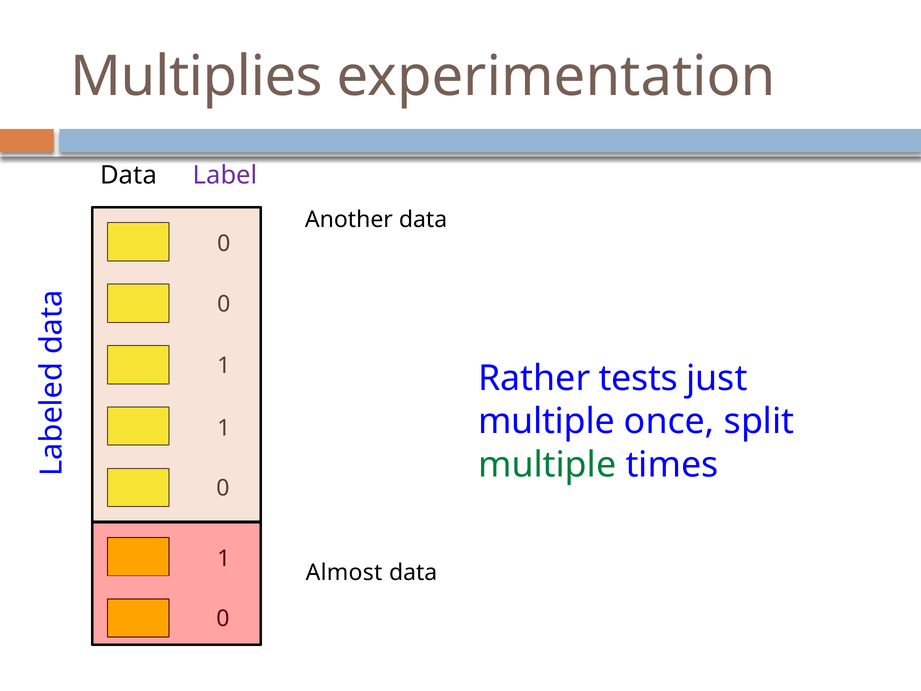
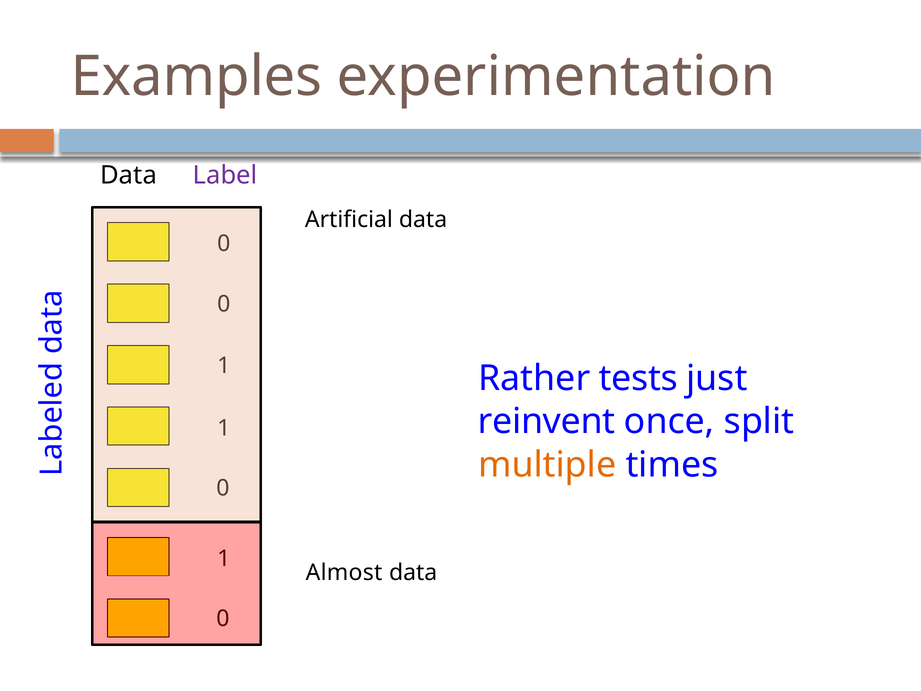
Multiplies: Multiplies -> Examples (197, 77)
Another: Another -> Artificial (349, 219)
multiple: multiple -> reinvent (547, 422)
multiple colour: green -> orange (547, 465)
